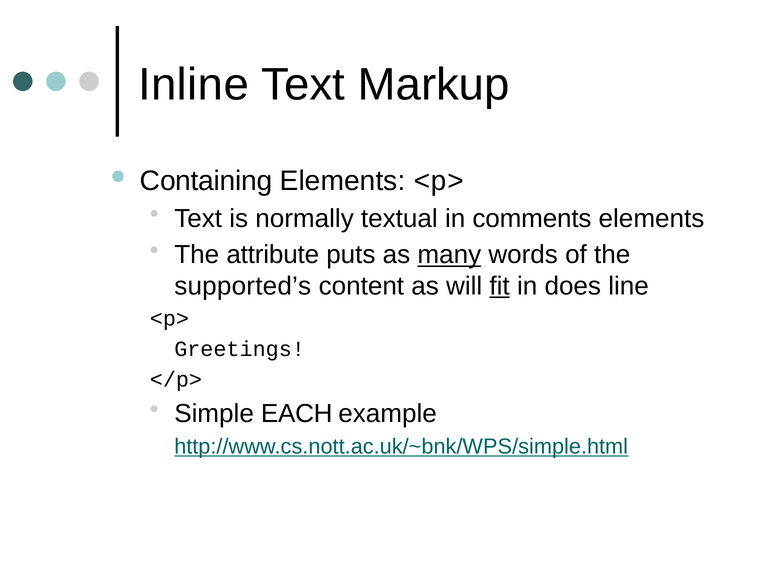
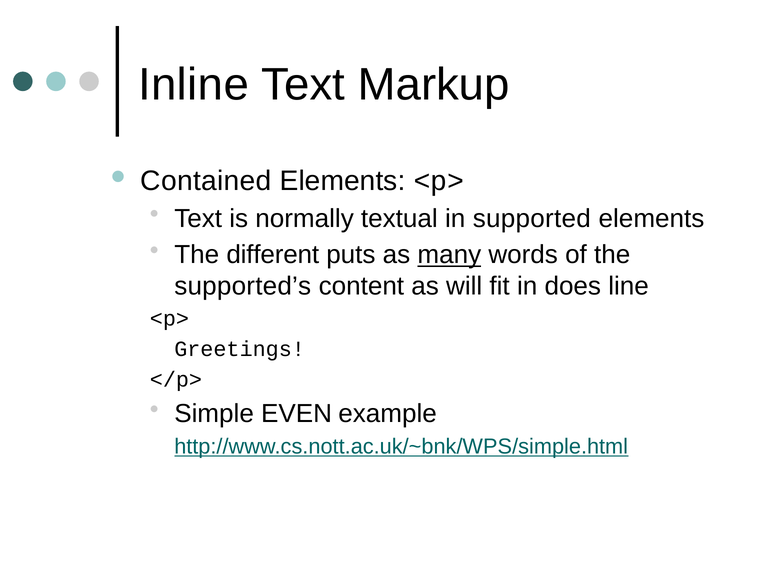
Containing: Containing -> Contained (206, 181)
comments: comments -> supported (532, 219)
attribute: attribute -> different (273, 255)
fit underline: present -> none (500, 286)
EACH: EACH -> EVEN (297, 414)
